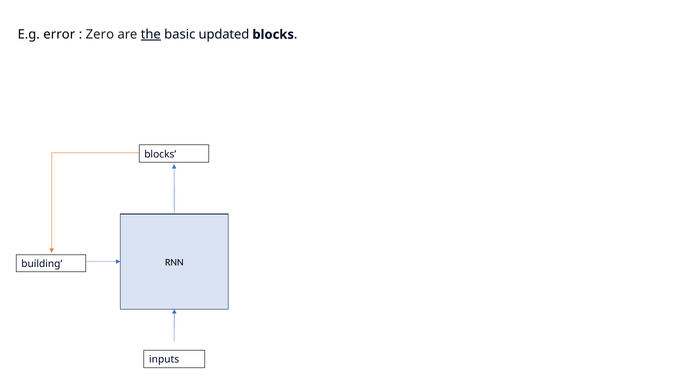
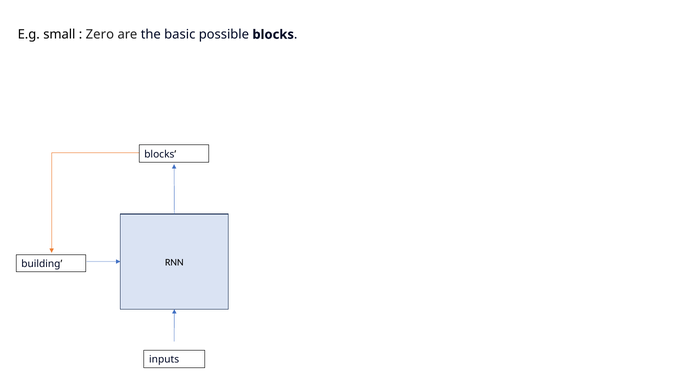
error: error -> small (59, 34)
the underline: present -> none (151, 34)
updated: updated -> possible (224, 34)
